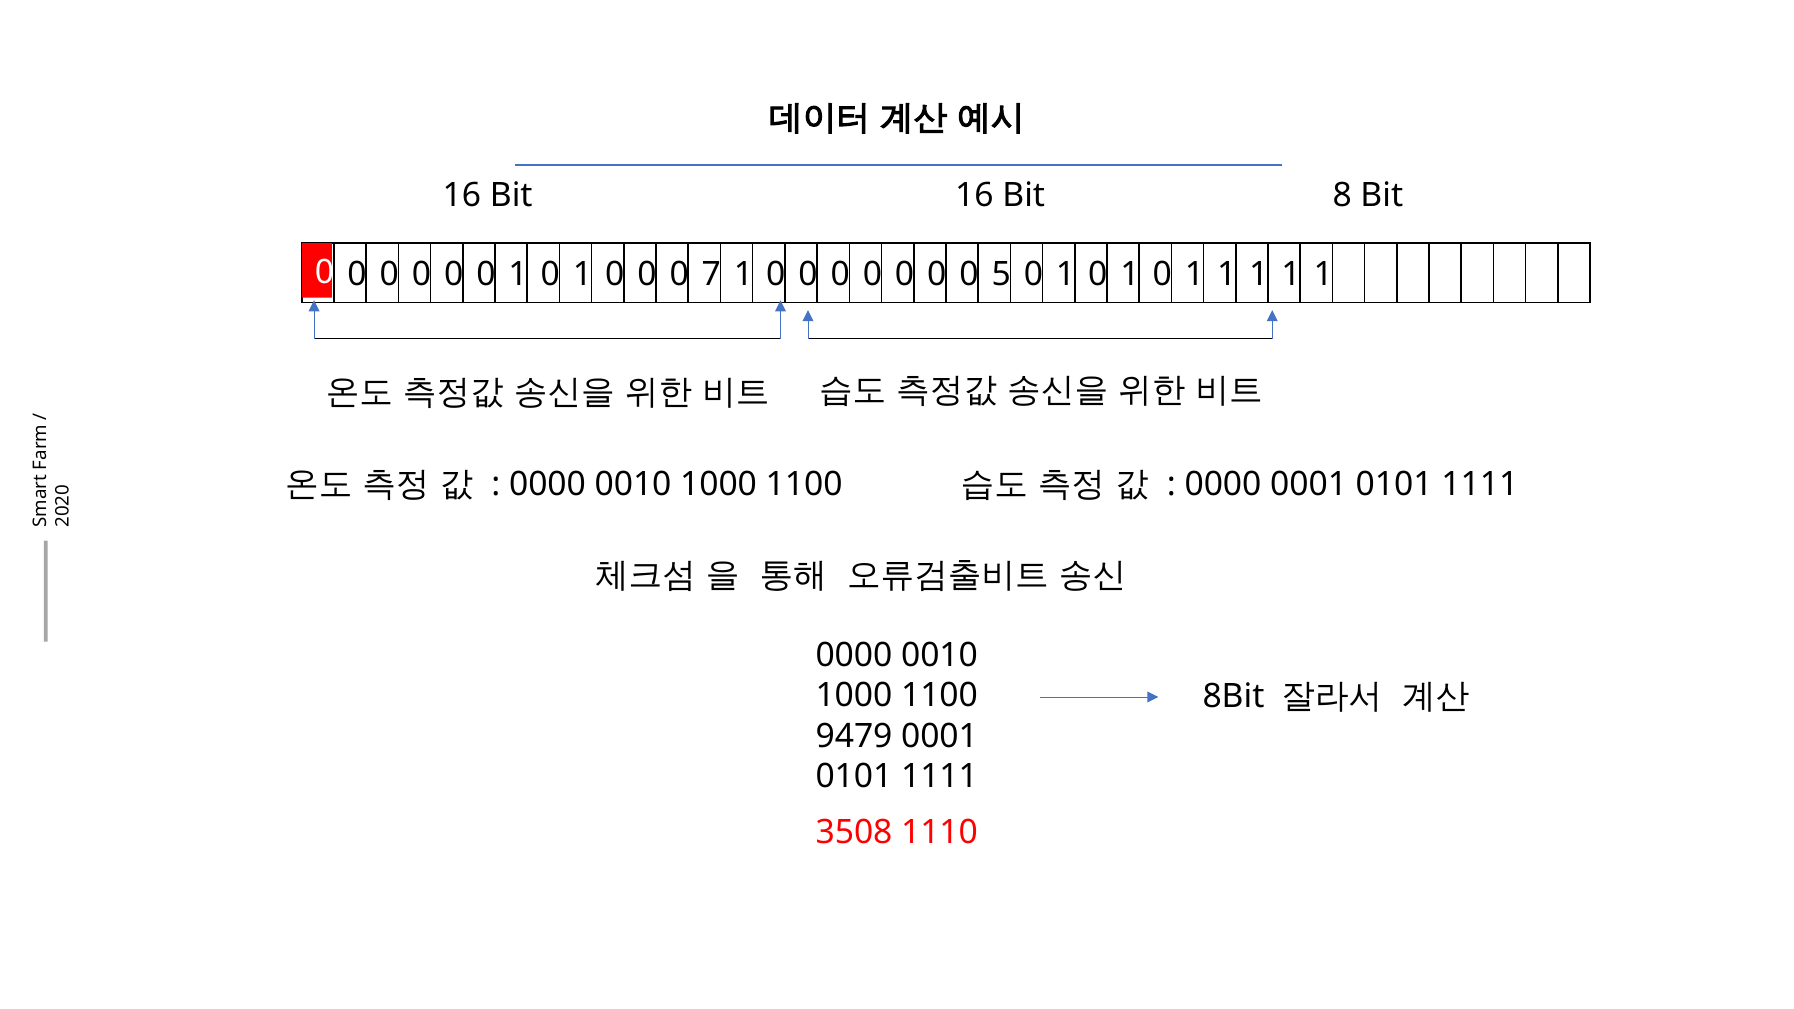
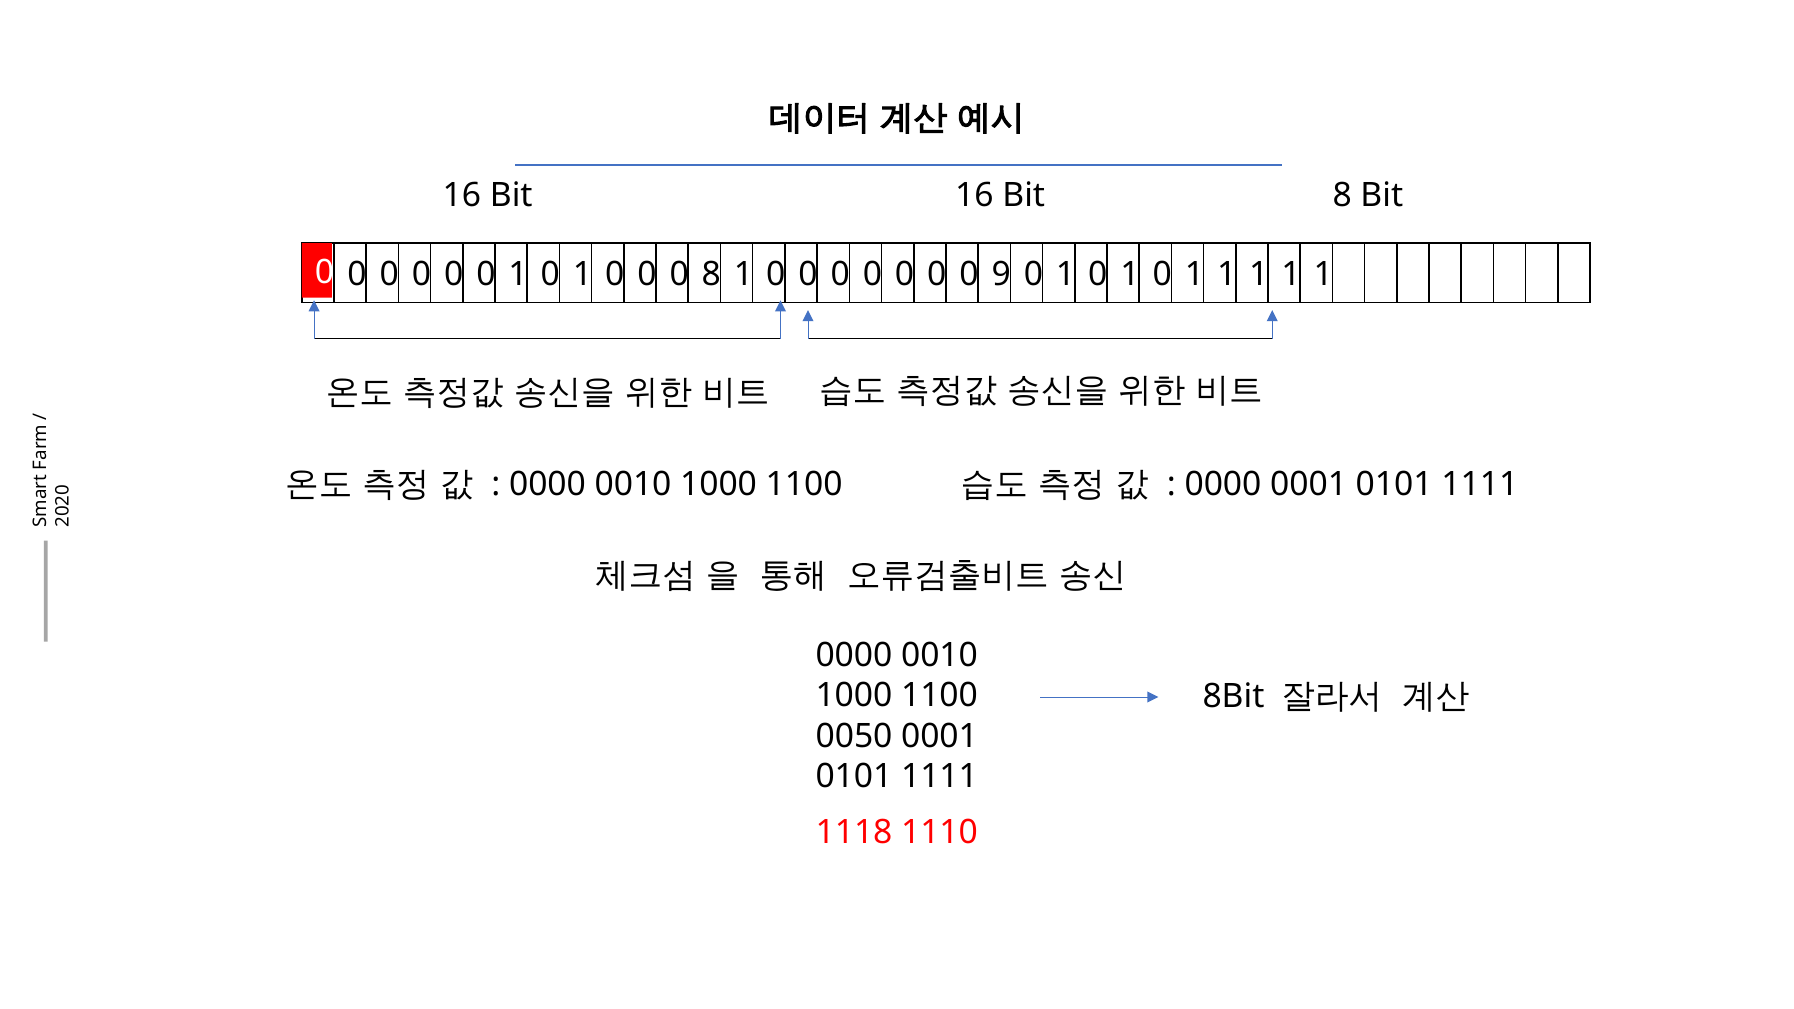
0 7: 7 -> 8 (711, 275)
5: 5 -> 9 (1001, 275)
9479: 9479 -> 0050 (854, 736)
3508: 3508 -> 1118 (854, 832)
